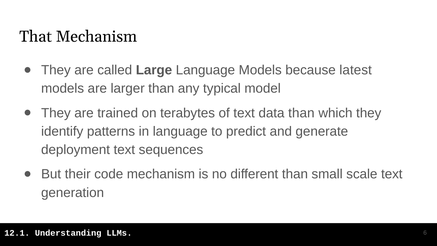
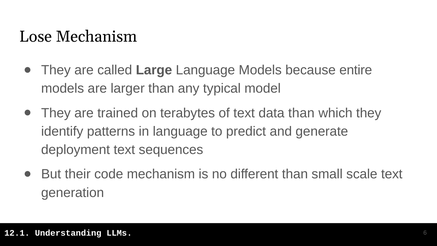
That: That -> Lose (36, 37)
latest: latest -> entire (356, 70)
